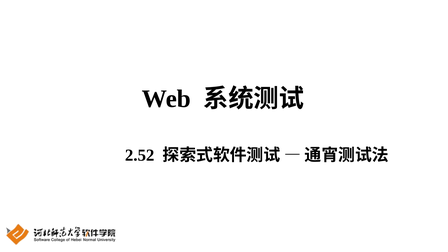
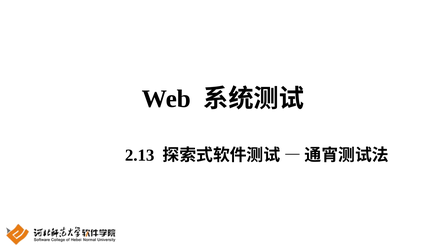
2.52: 2.52 -> 2.13 (140, 155)
